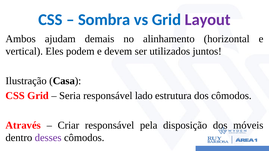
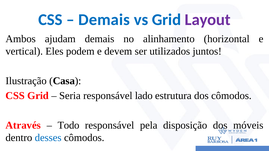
Sombra: Sombra -> Demais (104, 20)
Criar: Criar -> Todo (68, 125)
desses colour: purple -> blue (48, 138)
